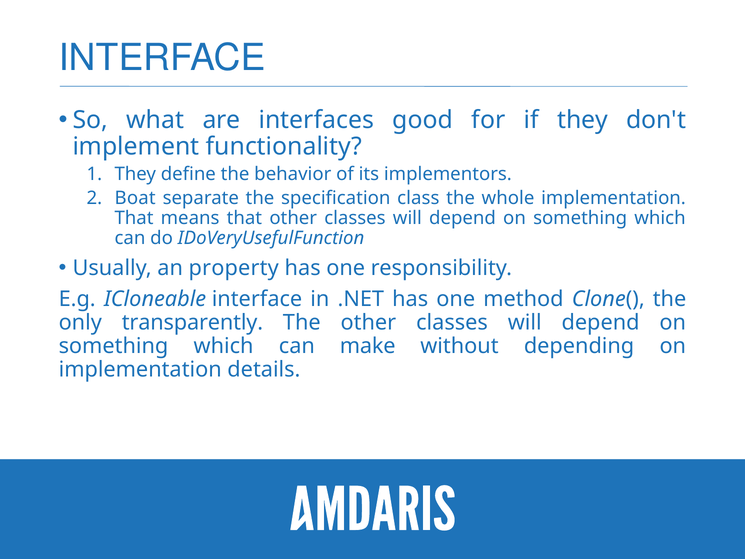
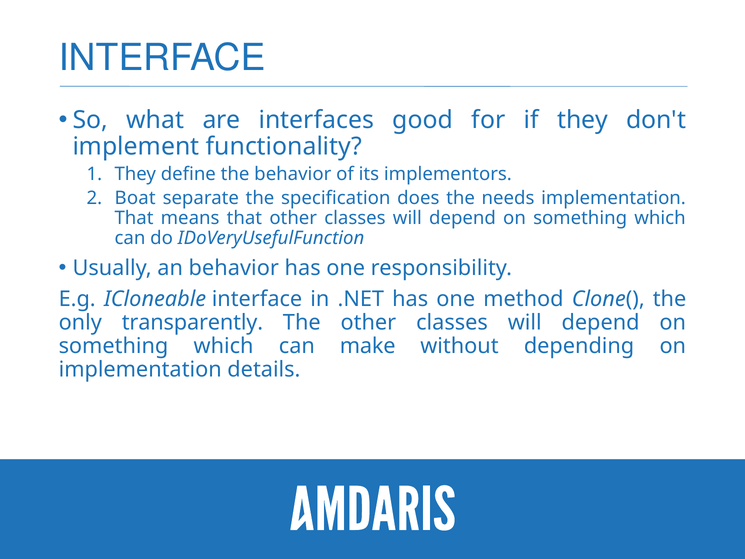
class: class -> does (418, 198)
whole: whole -> needs (508, 198)
an property: property -> behavior (234, 268)
